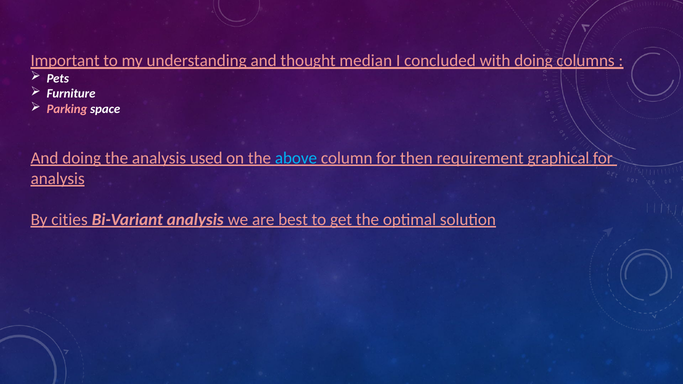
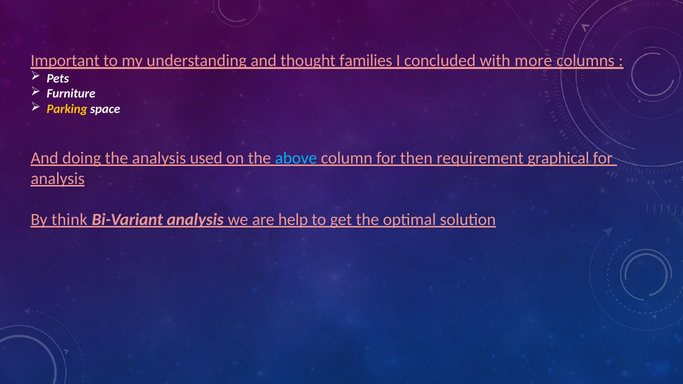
median: median -> families (366, 61)
with doing: doing -> more (533, 61)
Parking colour: pink -> yellow (67, 109)
cities: cities -> think (69, 219)
best: best -> help (293, 219)
